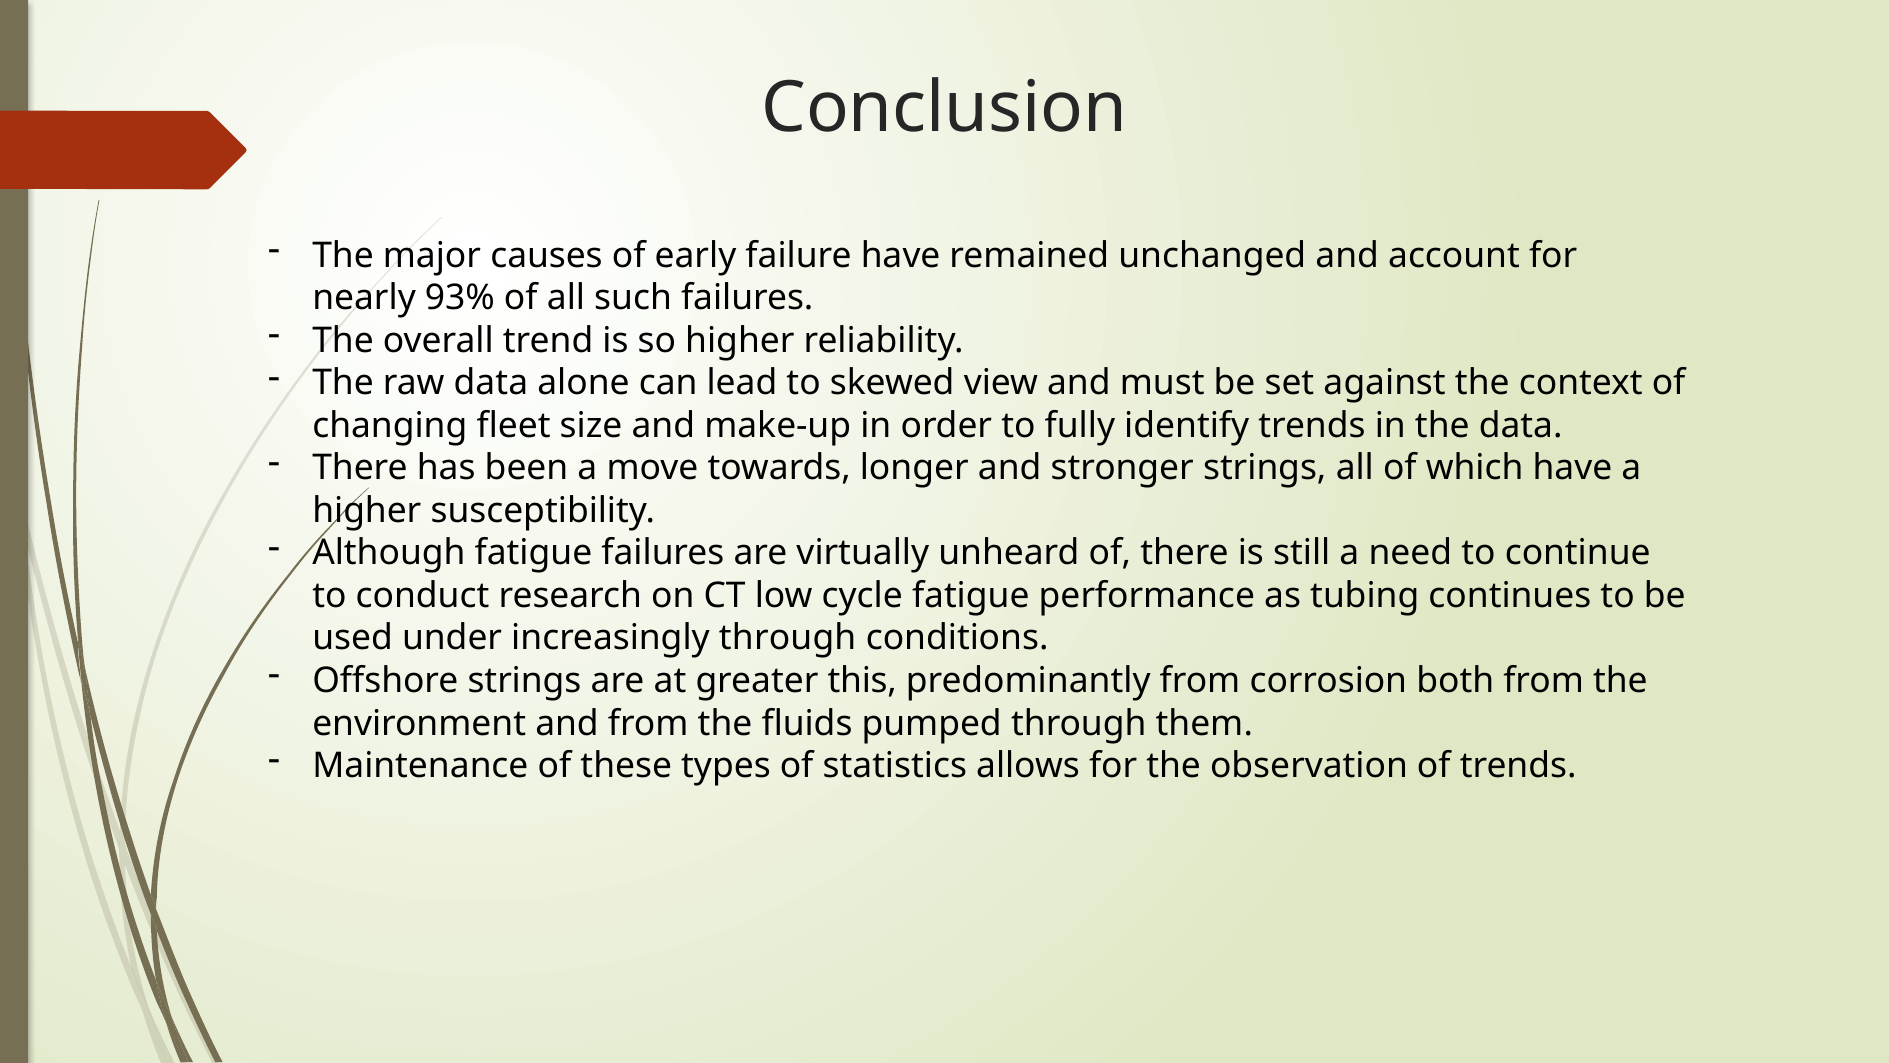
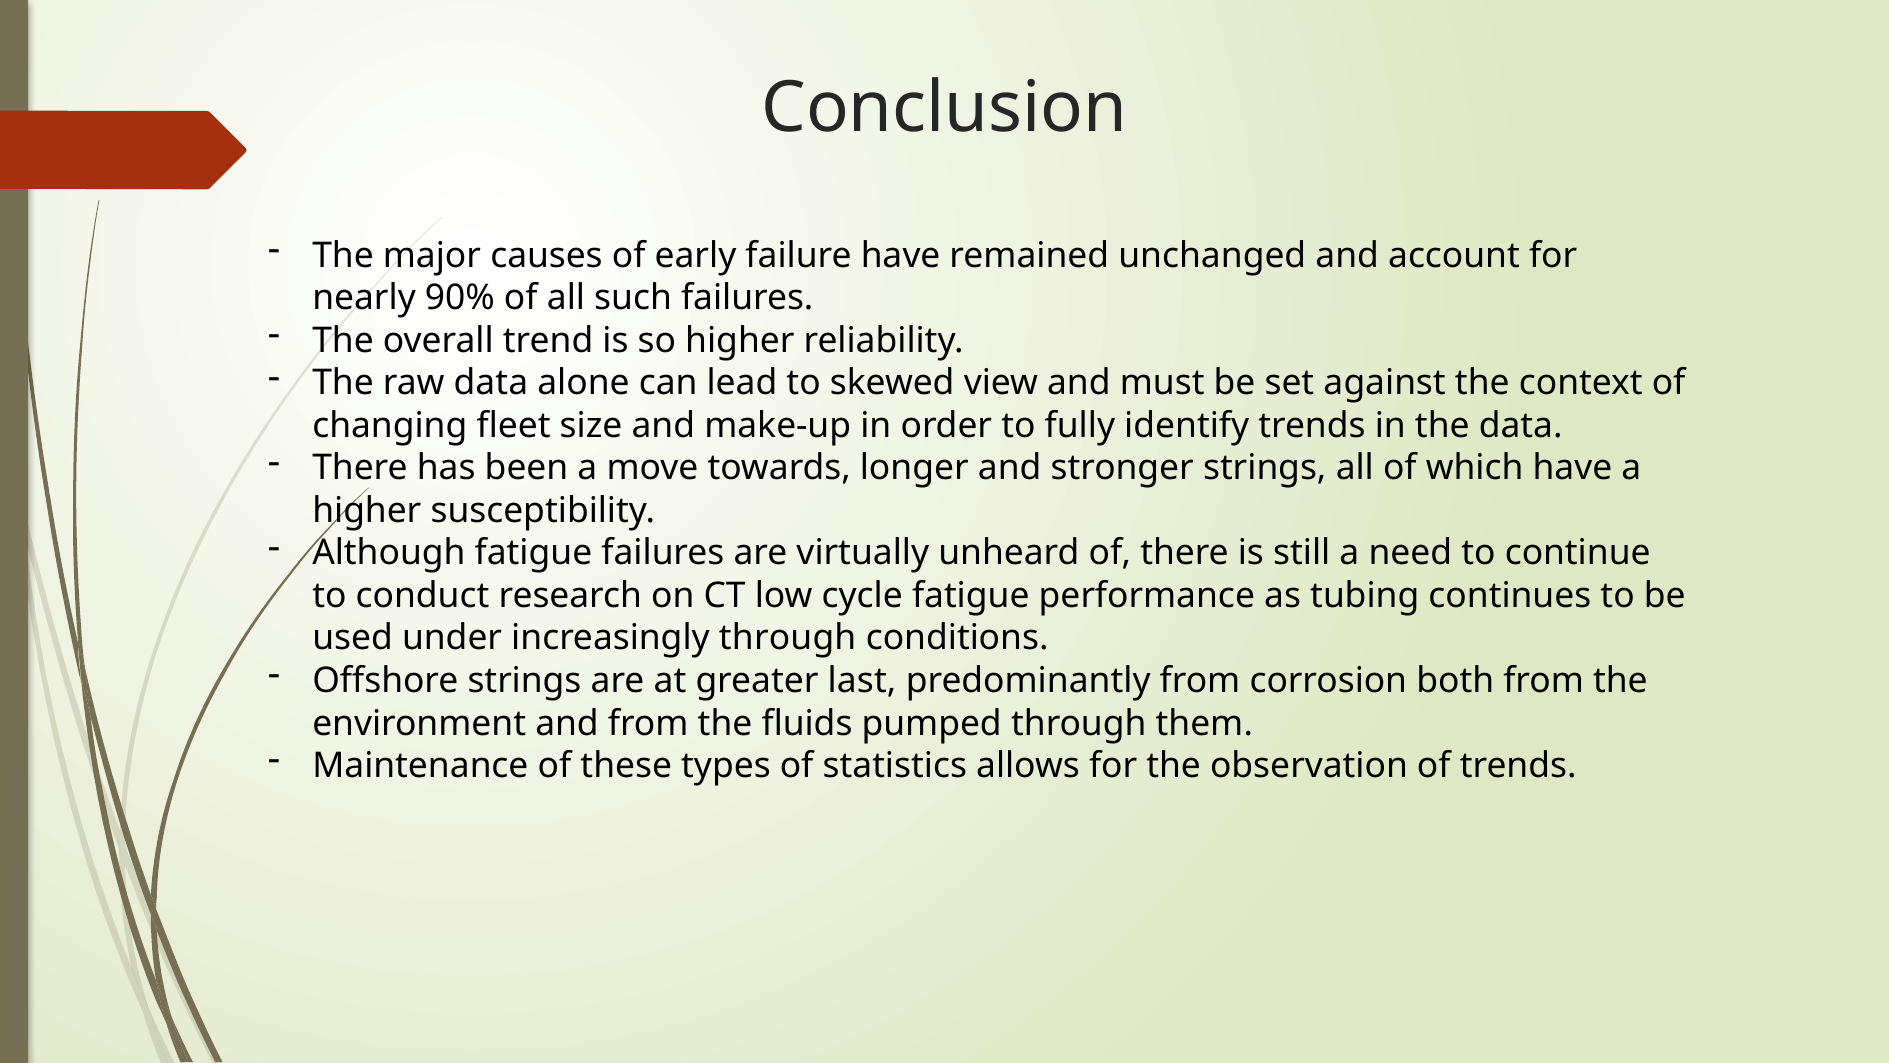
93%: 93% -> 90% (460, 298)
this: this -> last (862, 681)
